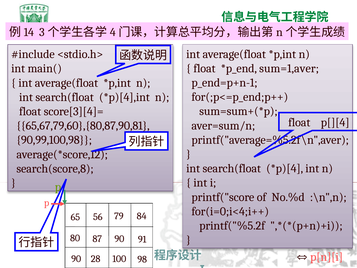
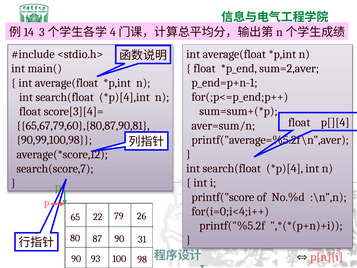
sum=1,aver: sum=1,aver -> sum=2,aver (289, 68)
search(score,8: search(score,8 -> search(score,7 (55, 168)
56: 56 -> 22 (98, 217)
84: 84 -> 26 (142, 216)
91: 91 -> 31 (142, 239)
28: 28 -> 93 (96, 259)
